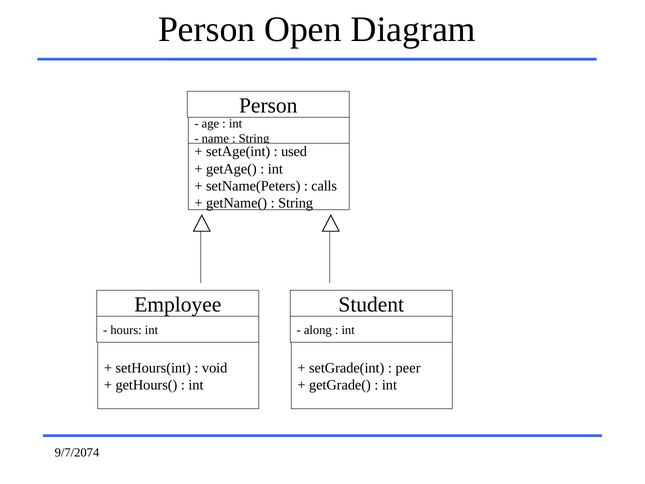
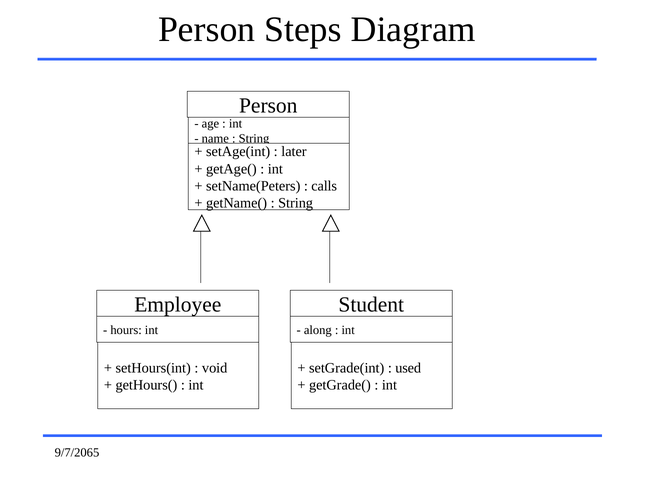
Open: Open -> Steps (303, 29)
used: used -> later (294, 152)
peer: peer -> used (408, 368)
9/7/2074: 9/7/2074 -> 9/7/2065 (77, 452)
